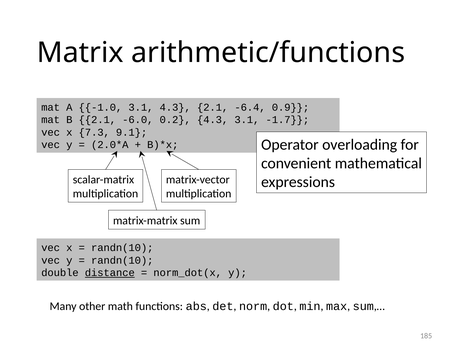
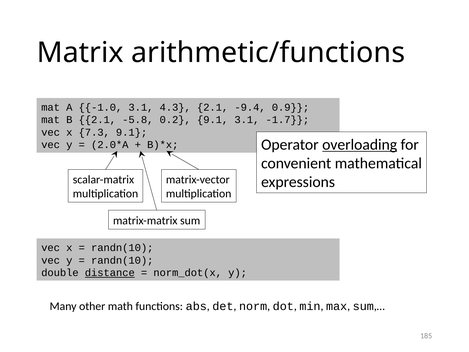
-6.4: -6.4 -> -9.4 (250, 107)
-6.0: -6.0 -> -5.8 (138, 120)
0.2 4.3: 4.3 -> 9.1 (213, 120)
overloading underline: none -> present (360, 144)
